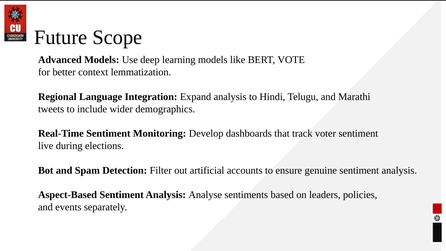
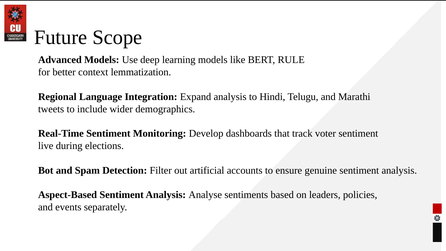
VOTE: VOTE -> RULE (291, 60)
